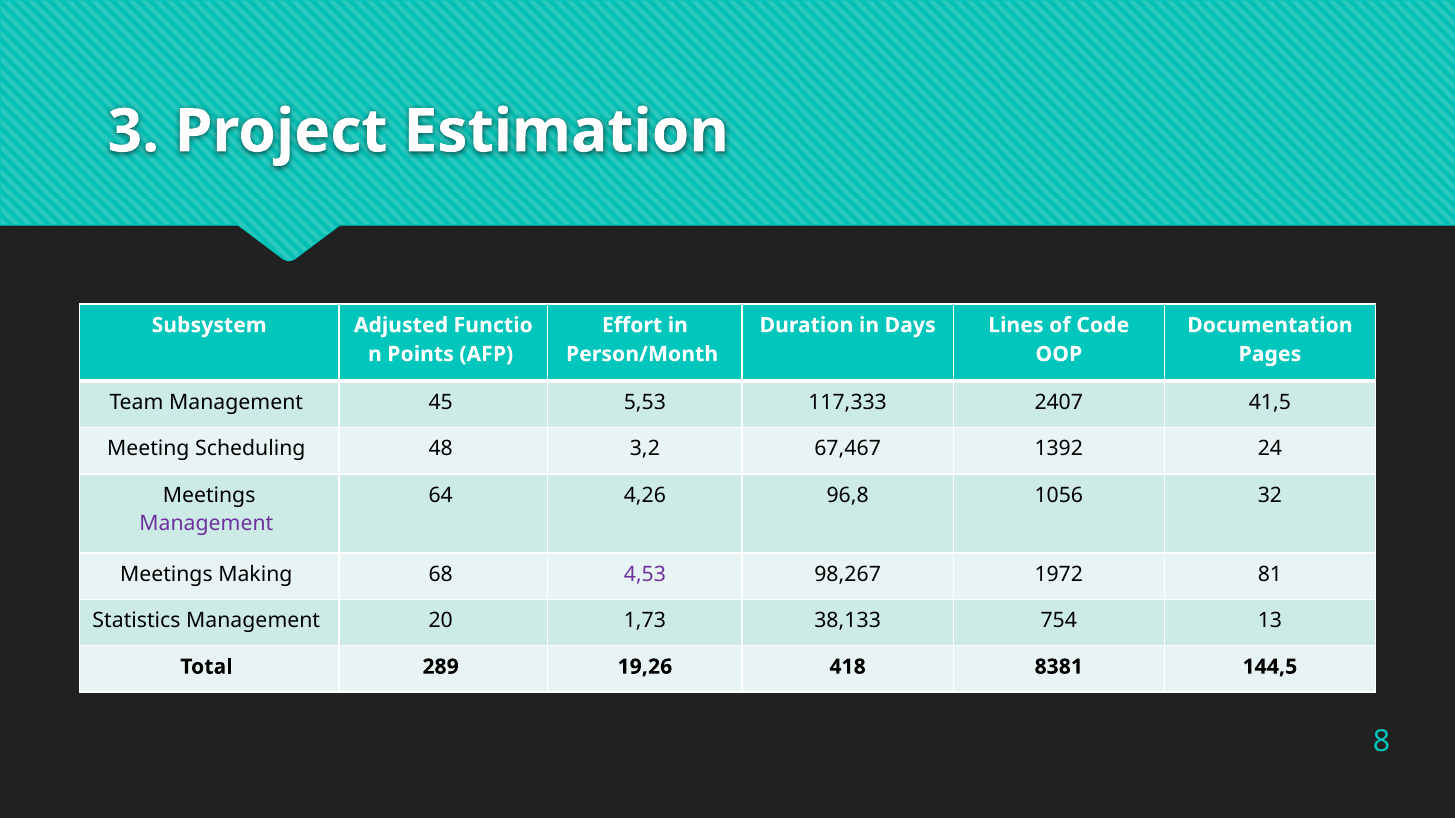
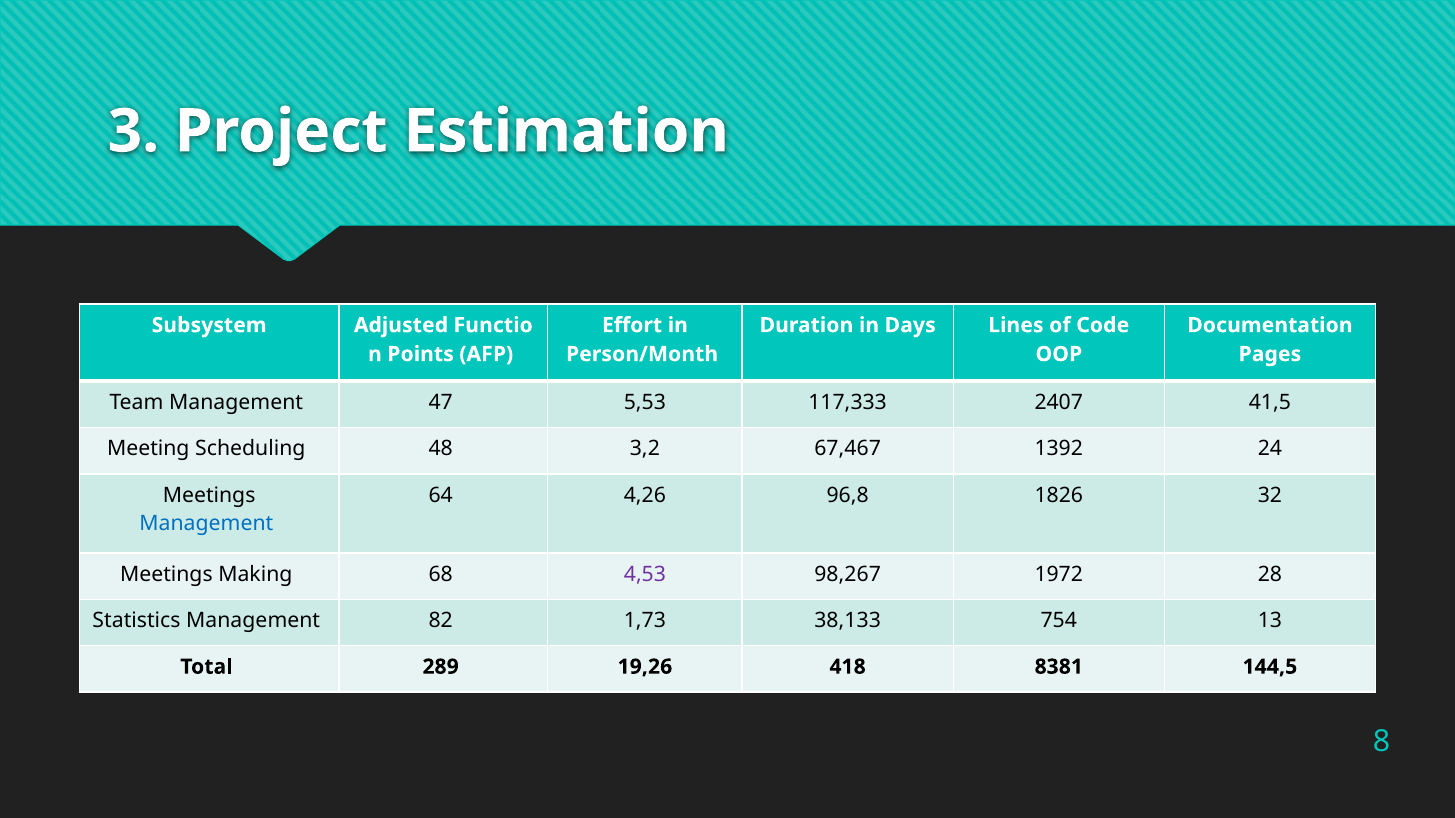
45: 45 -> 47 (441, 403)
1056: 1056 -> 1826 (1059, 495)
Management colour: purple -> blue (206, 524)
81: 81 -> 28 (1270, 574)
20: 20 -> 82 (441, 621)
